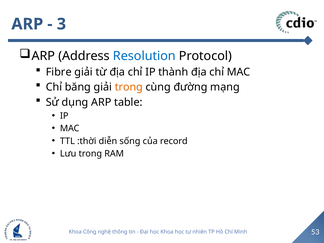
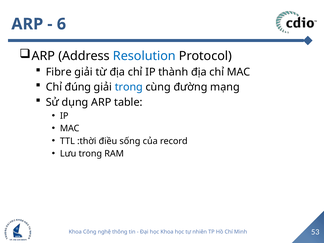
3: 3 -> 6 (61, 24)
băng: băng -> đúng (78, 87)
trong colour: orange -> blue (129, 87)
diễn: diễn -> điều (108, 141)
